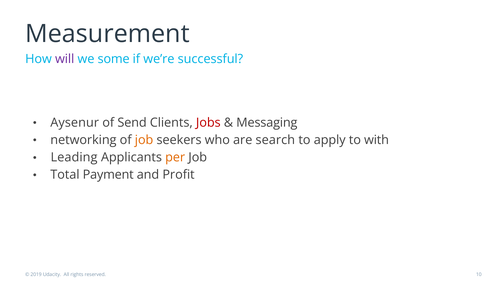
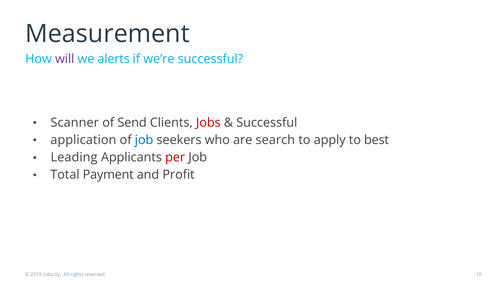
some: some -> alerts (114, 59)
Aysenur: Aysenur -> Scanner (75, 122)
Messaging: Messaging -> Successful (267, 122)
networking: networking -> application (83, 140)
job colour: orange -> blue (144, 140)
with: with -> best (377, 140)
per colour: orange -> red (175, 157)
